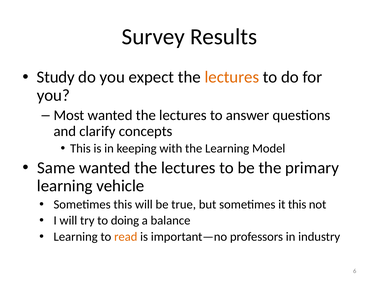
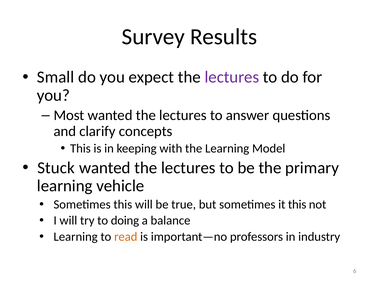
Study: Study -> Small (56, 77)
lectures colour: orange -> purple (232, 77)
Same: Same -> Stuck (56, 168)
